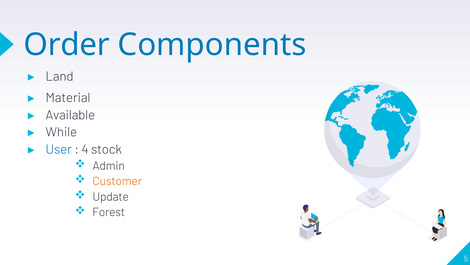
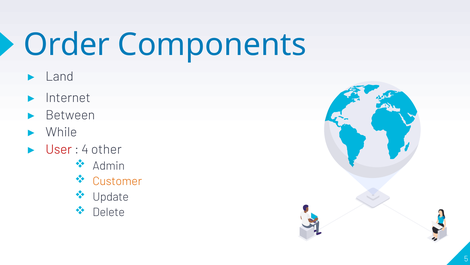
Material: Material -> Internet (68, 98)
Available: Available -> Between (70, 115)
User colour: blue -> red (59, 149)
stock: stock -> other (106, 149)
Forest: Forest -> Delete (109, 212)
